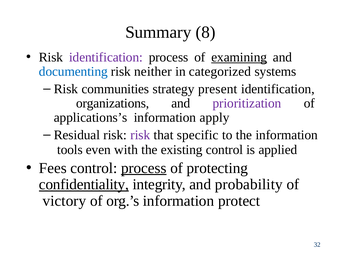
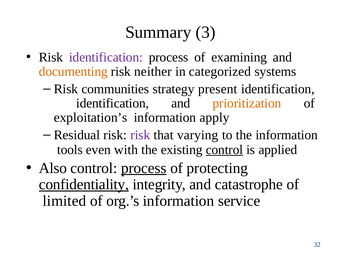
8: 8 -> 3 (206, 32)
examining underline: present -> none (239, 57)
documenting colour: blue -> orange (73, 71)
organizations: organizations -> identification (113, 103)
prioritization colour: purple -> orange (247, 103)
applications’s: applications’s -> exploitation’s (91, 117)
specific: specific -> varying (198, 135)
control underline: none -> present (224, 150)
Fees: Fees -> Also (53, 168)
probability: probability -> catastrophe (249, 184)
victory: victory -> limited (64, 201)
protect: protect -> service (239, 201)
